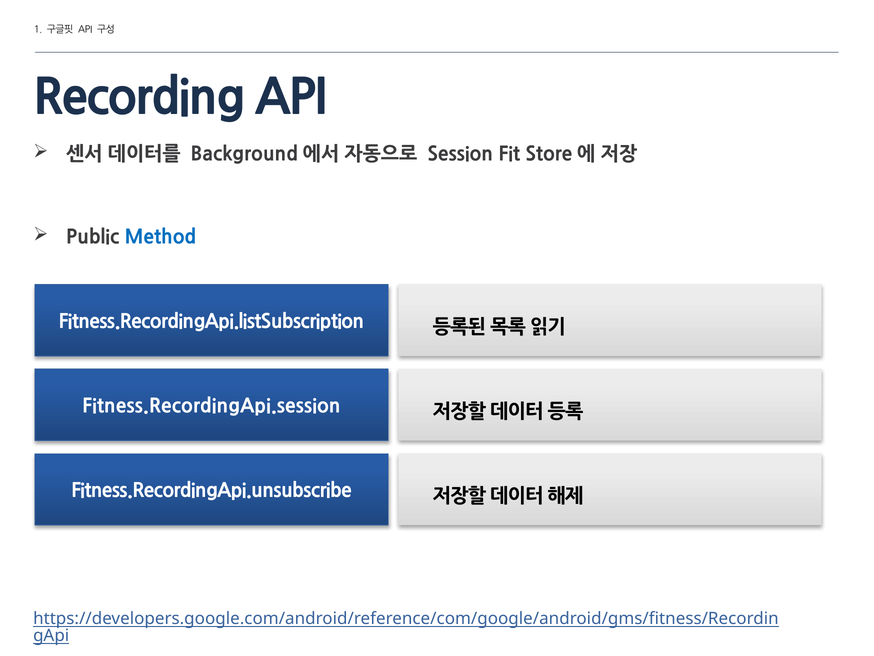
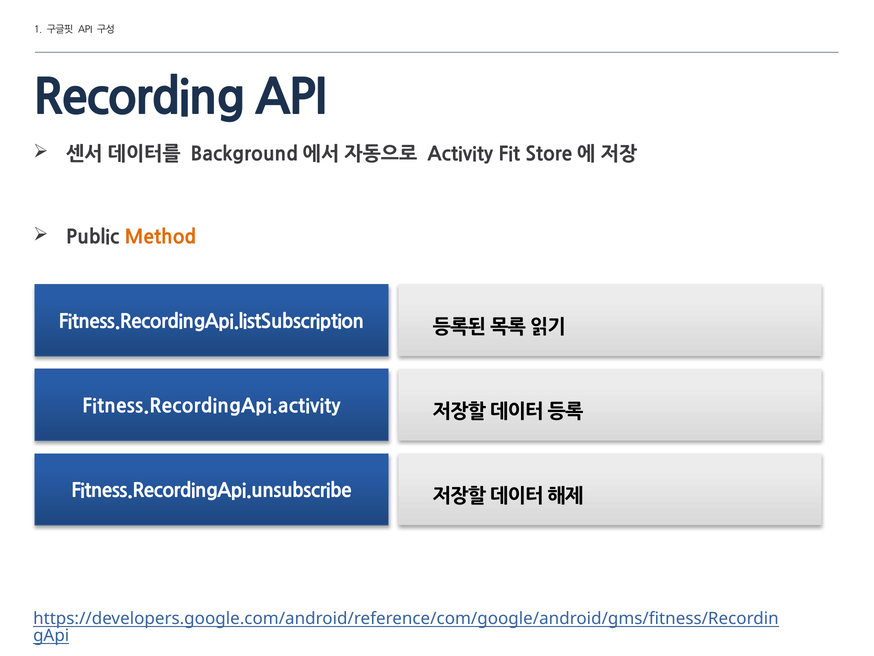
Session: Session -> Activity (460, 154)
Method colour: blue -> orange (160, 237)
Fitness.RecordingApi.session: Fitness.RecordingApi.session -> Fitness.RecordingApi.activity (211, 406)
